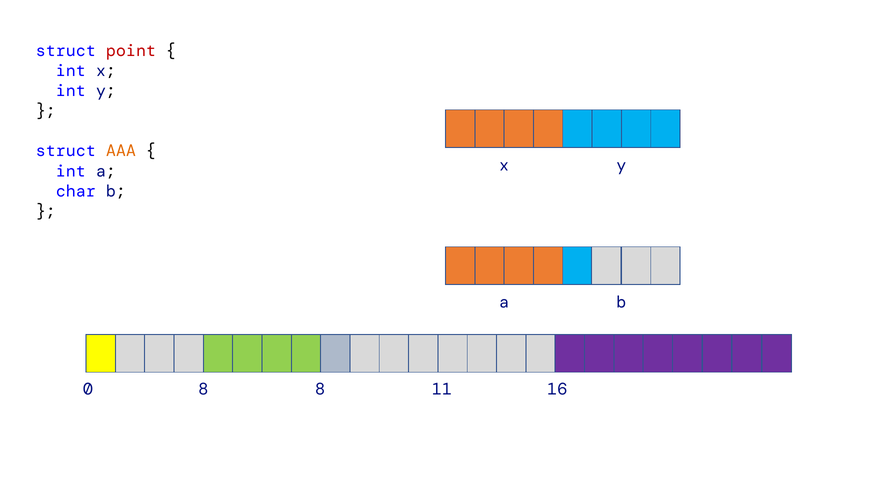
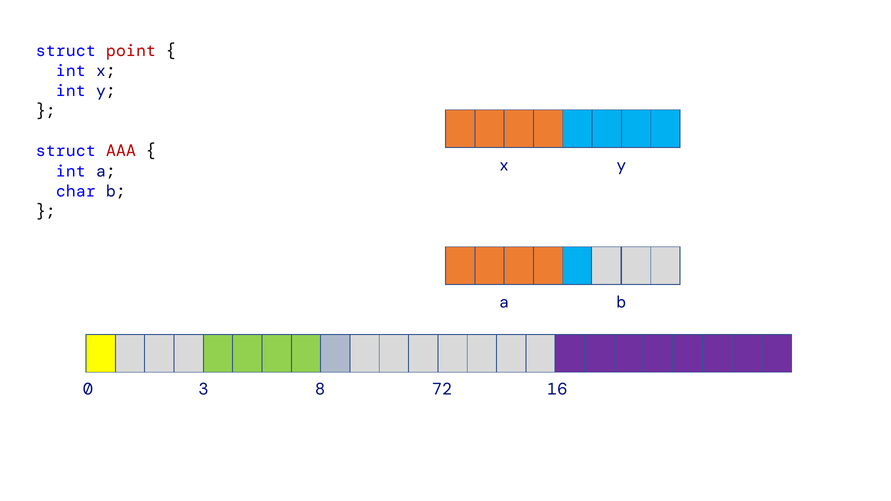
AAA colour: orange -> red (121, 151)
0 8: 8 -> 3 (203, 390)
11: 11 -> 72 (442, 390)
